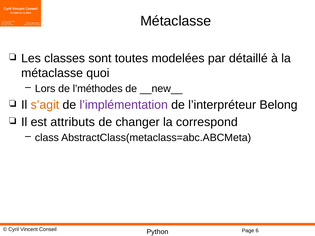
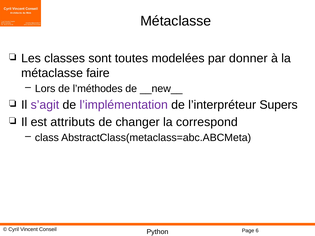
détaillé: détaillé -> donner (248, 58)
quoi: quoi -> faire (98, 73)
s’agit colour: orange -> purple (45, 105)
Belong: Belong -> Supers (279, 105)
